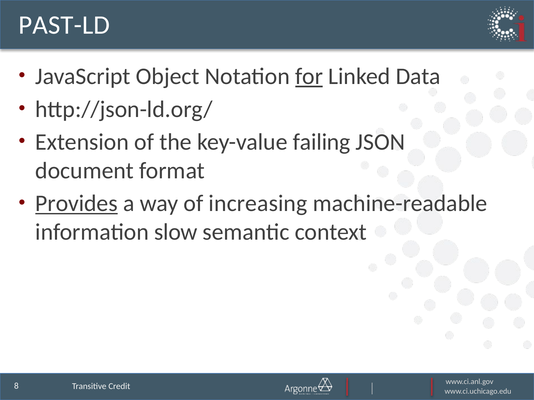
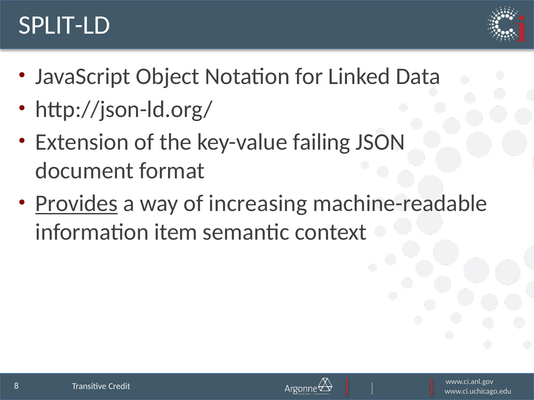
PAST-LD: PAST-LD -> SPLIT-LD (64, 25)
for underline: present -> none (309, 76)
slow: slow -> item (176, 232)
